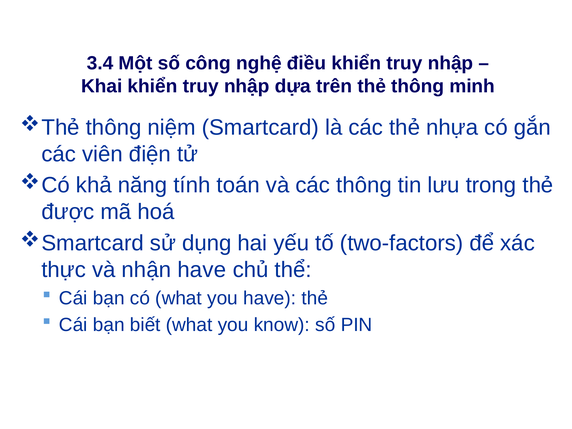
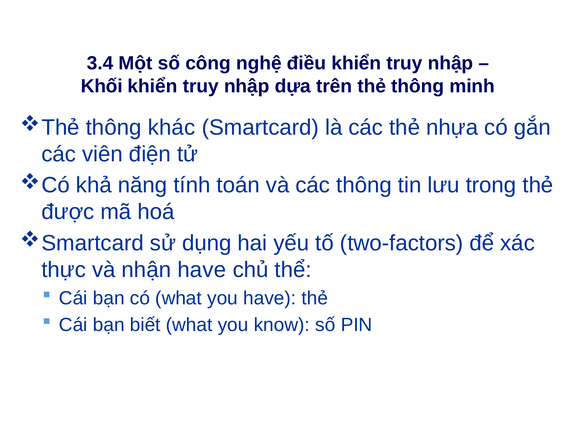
Khai: Khai -> Khối (102, 86)
niệm: niệm -> khác (172, 127)
